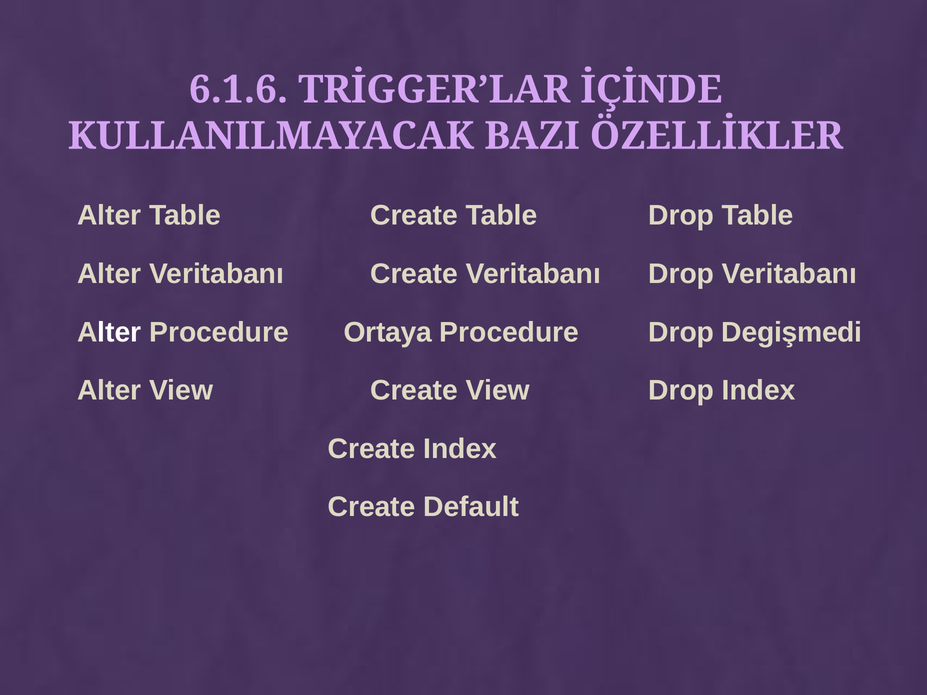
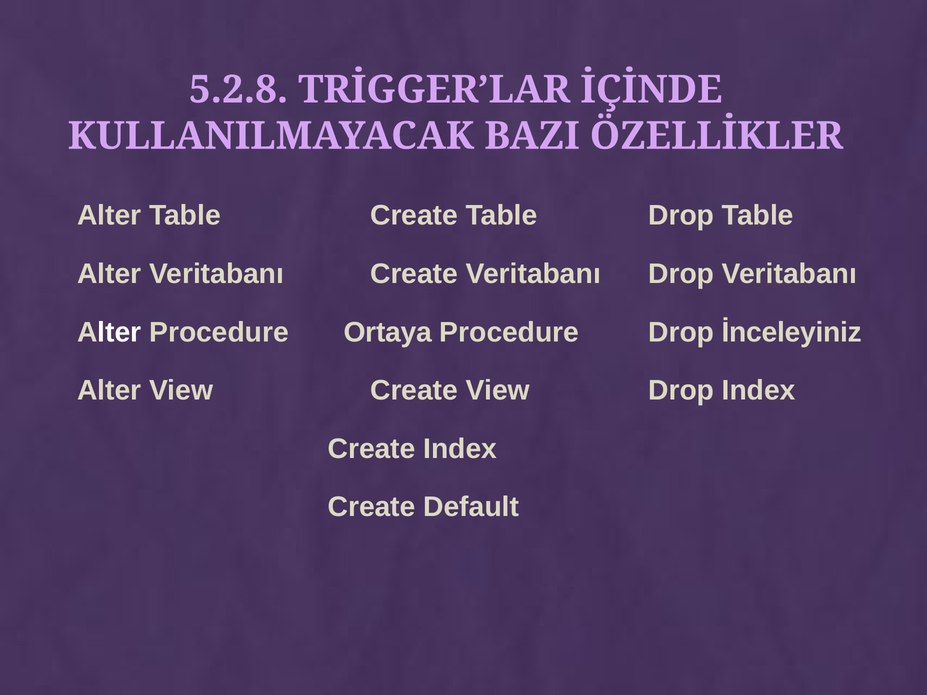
6.1.6: 6.1.6 -> 5.2.8 (238, 90)
Degişmedi: Degişmedi -> İnceleyiniz (792, 332)
